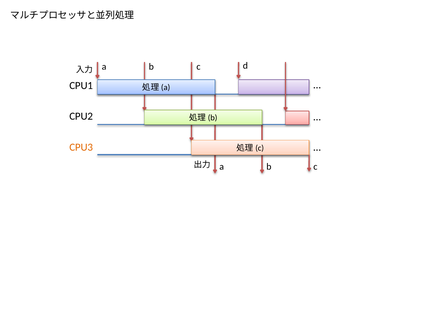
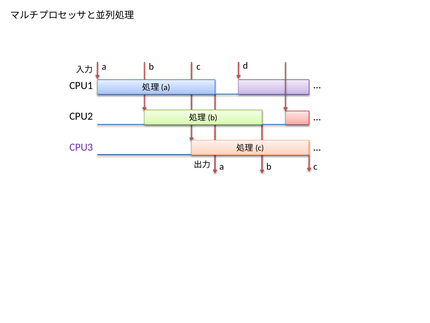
CPU3 colour: orange -> purple (81, 147)
